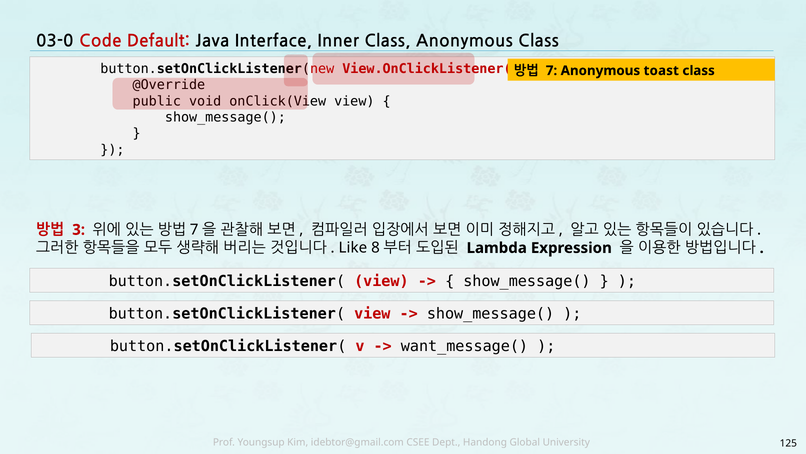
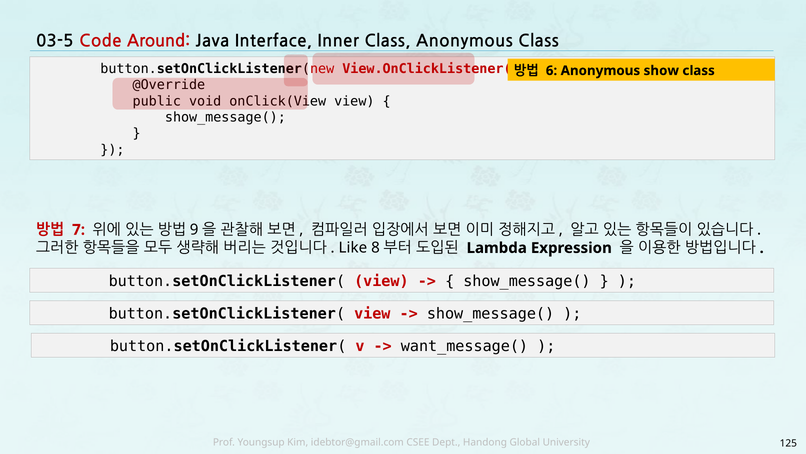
03-0: 03-0 -> 03-5 (55, 41)
Default: Default -> Around (159, 41)
7: 7 -> 6 (551, 71)
toast: toast -> show (661, 71)
3: 3 -> 7 (79, 229)
7: 7 -> 9 (194, 229)
